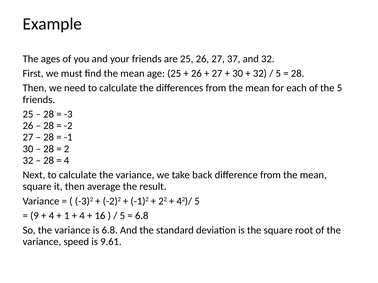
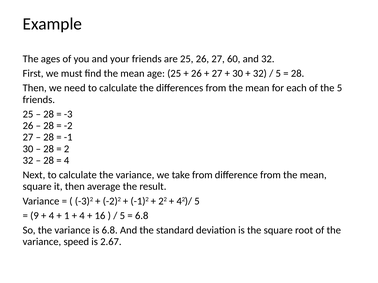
37: 37 -> 60 (234, 59)
take back: back -> from (202, 175)
9.61: 9.61 -> 2.67 (111, 242)
